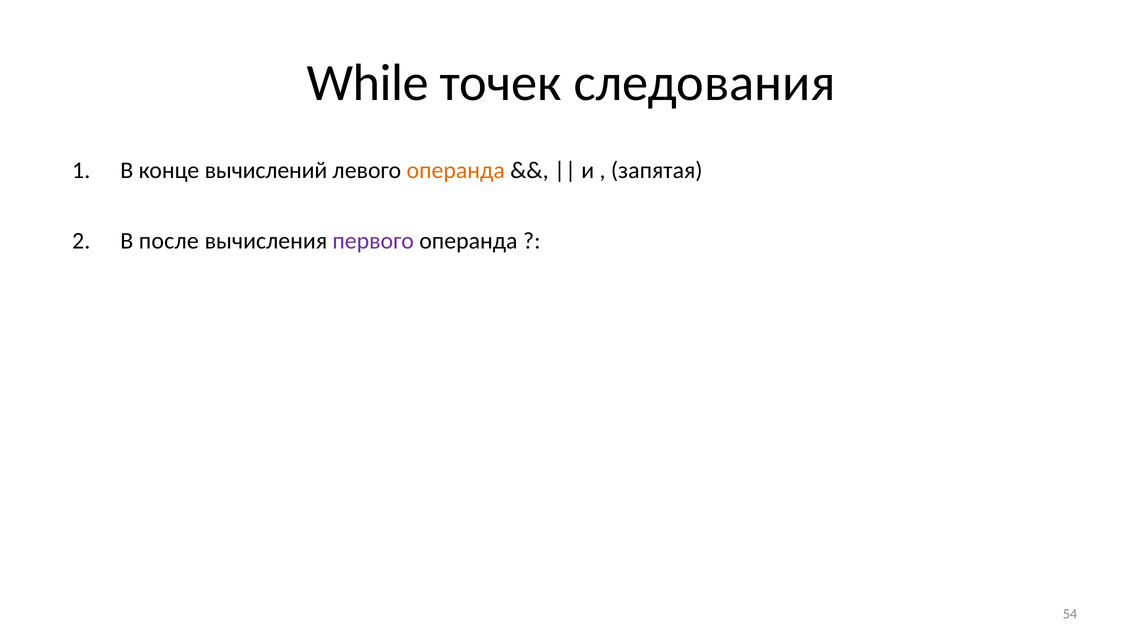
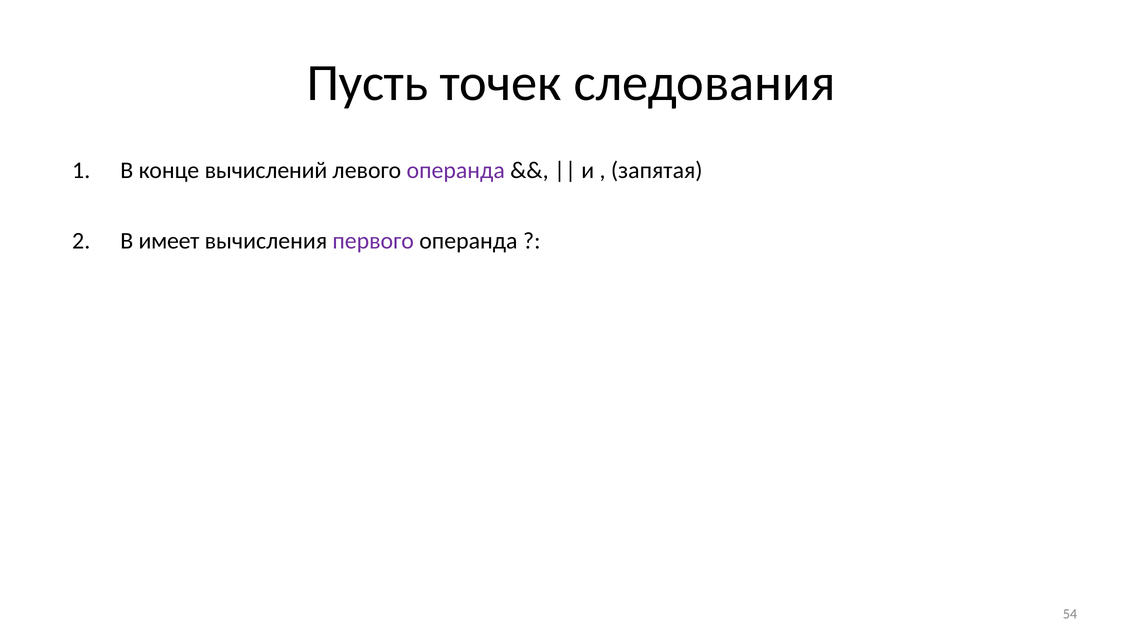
While: While -> Пусть (368, 83)
операнда colour: orange -> purple (456, 170)
после: после -> имеет (169, 241)
